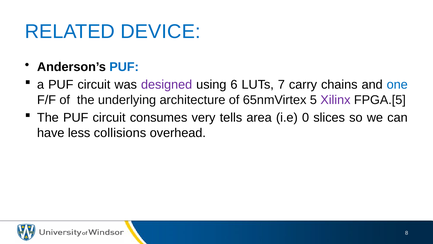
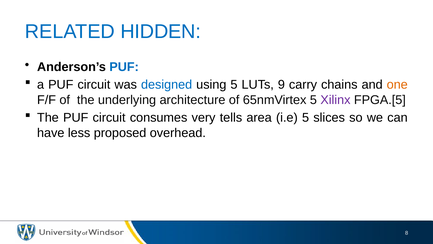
DEVICE: DEVICE -> HIDDEN (161, 31)
designed colour: purple -> blue (167, 85)
using 6: 6 -> 5 (234, 85)
7: 7 -> 9 (281, 85)
one colour: blue -> orange (397, 85)
i.e 0: 0 -> 5 (306, 117)
collisions: collisions -> proposed (120, 133)
